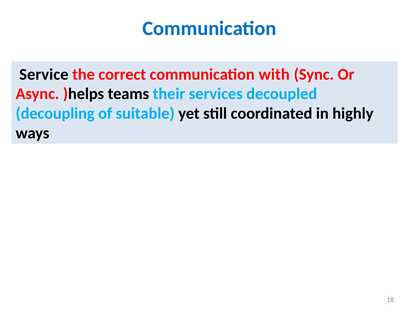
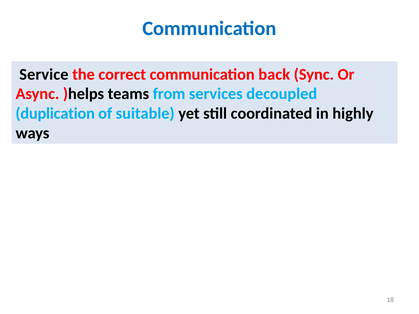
with: with -> back (274, 74)
their: their -> from (169, 94)
decoupling: decoupling -> duplication (55, 114)
